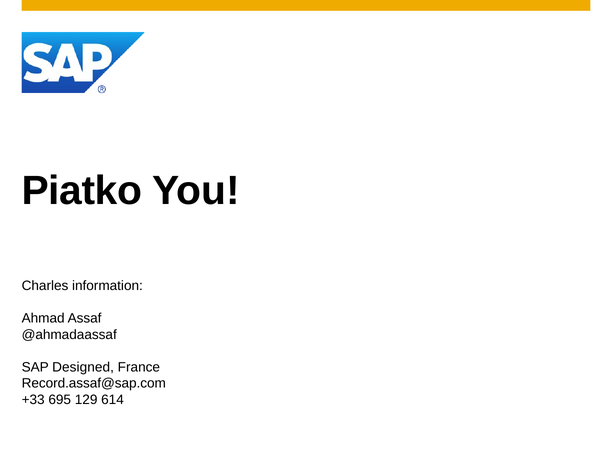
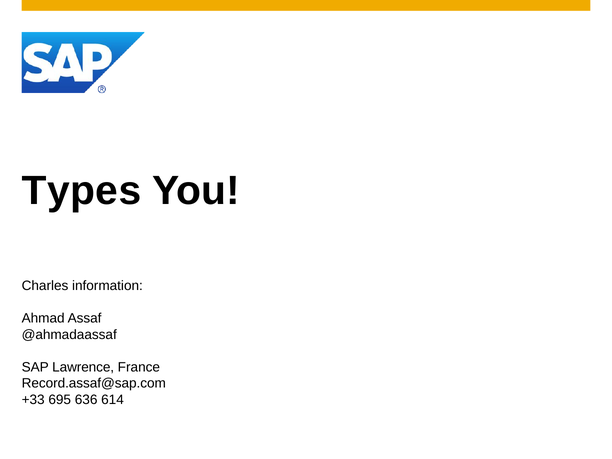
Piatko: Piatko -> Types (81, 191)
Designed: Designed -> Lawrence (83, 367)
129: 129 -> 636 (86, 400)
